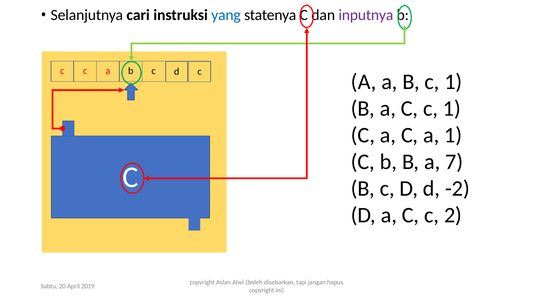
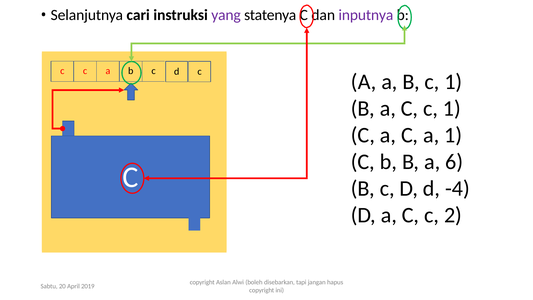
yang colour: blue -> purple (226, 15)
7: 7 -> 6 (454, 162)
-2: -2 -> -4 (458, 188)
